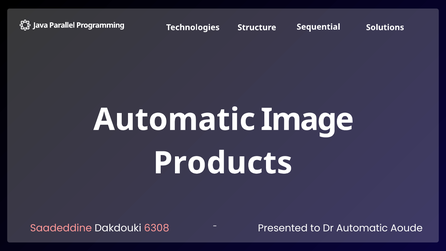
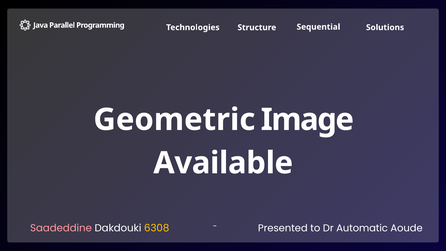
Automatic: Automatic -> Geometric (174, 120)
Products: Products -> Available (223, 163)
6308 colour: pink -> yellow (157, 228)
